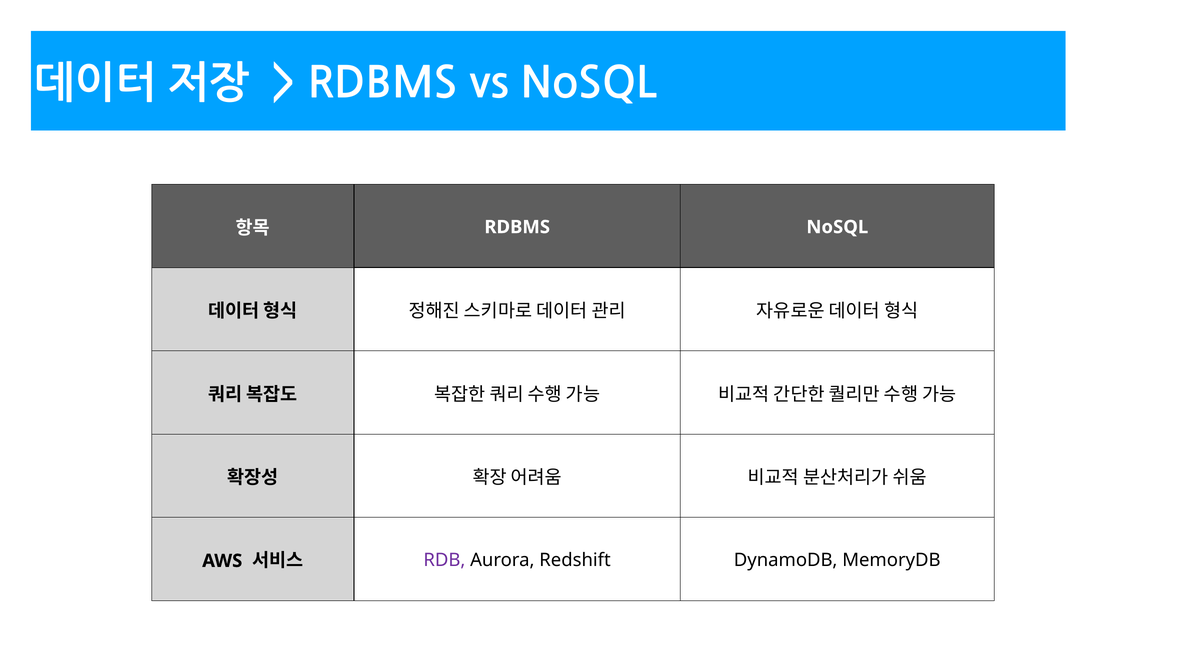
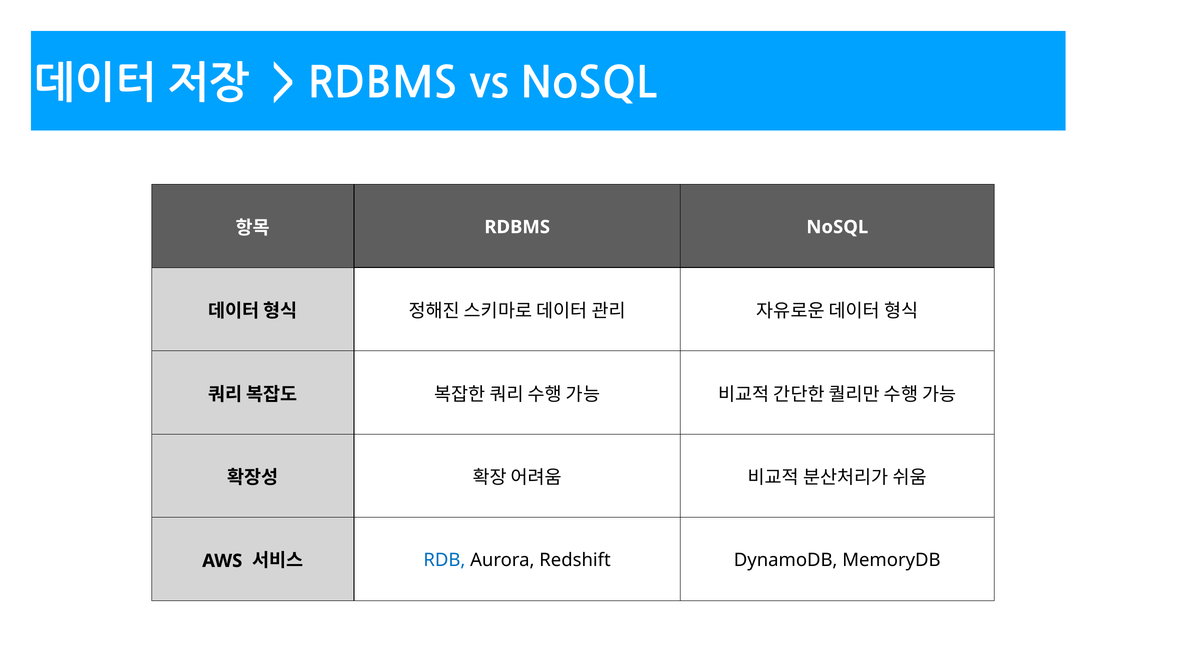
RDB colour: purple -> blue (444, 560)
